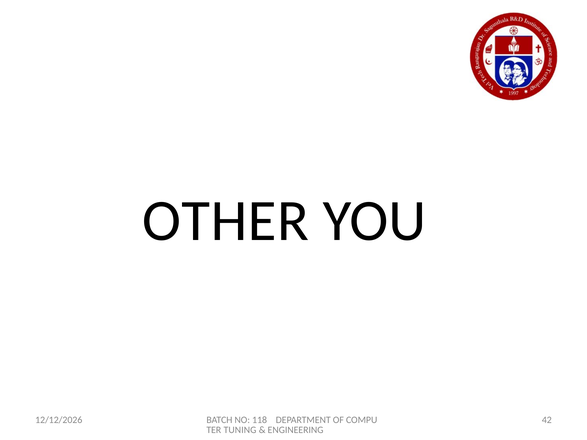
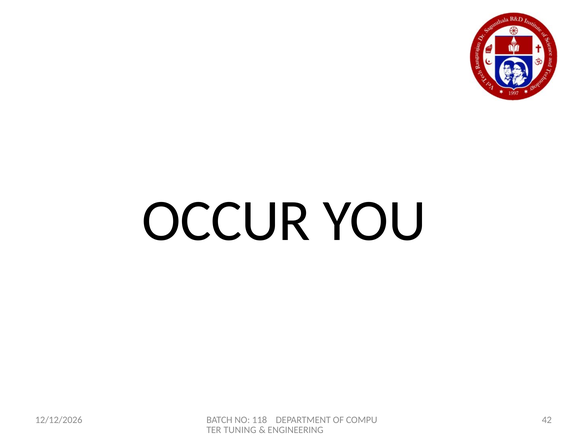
OTHER: OTHER -> OCCUR (226, 221)
